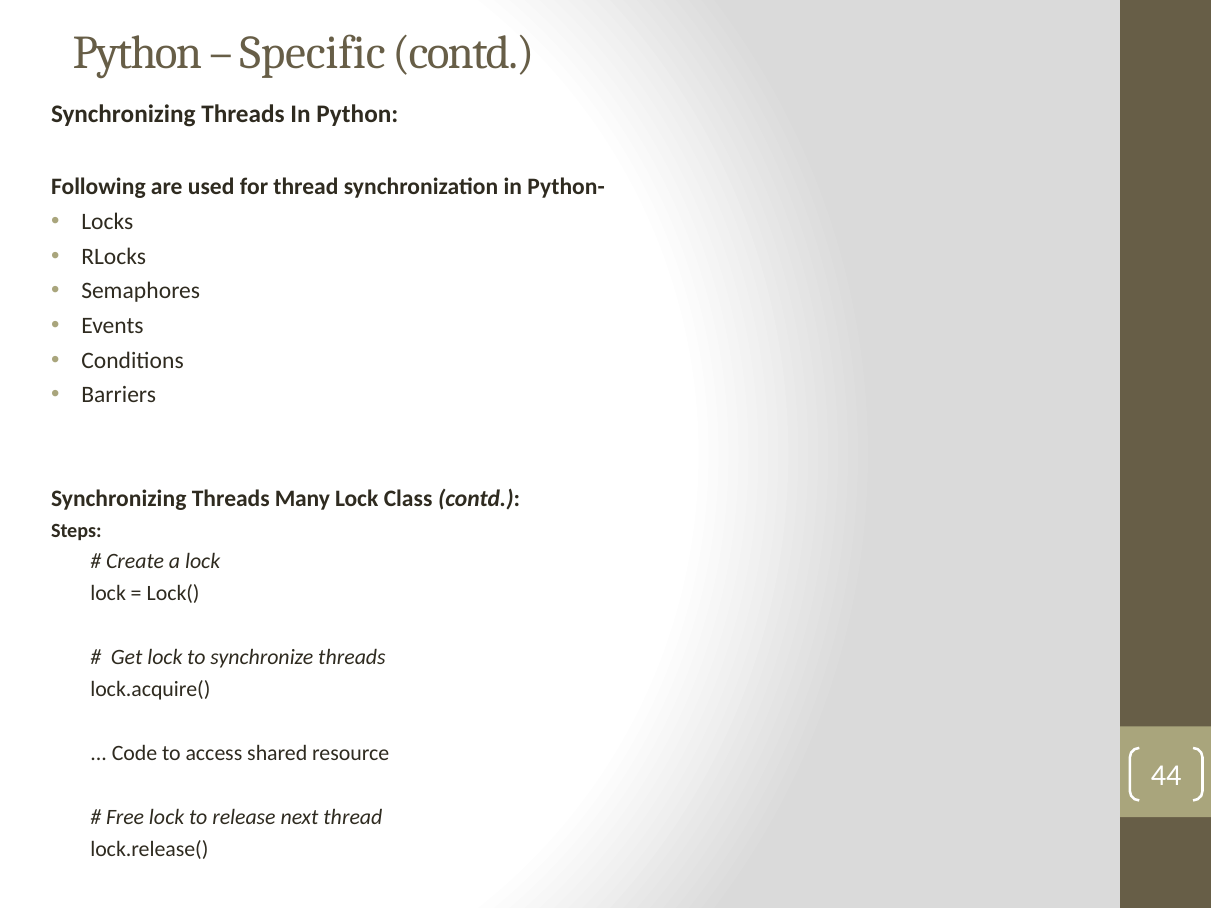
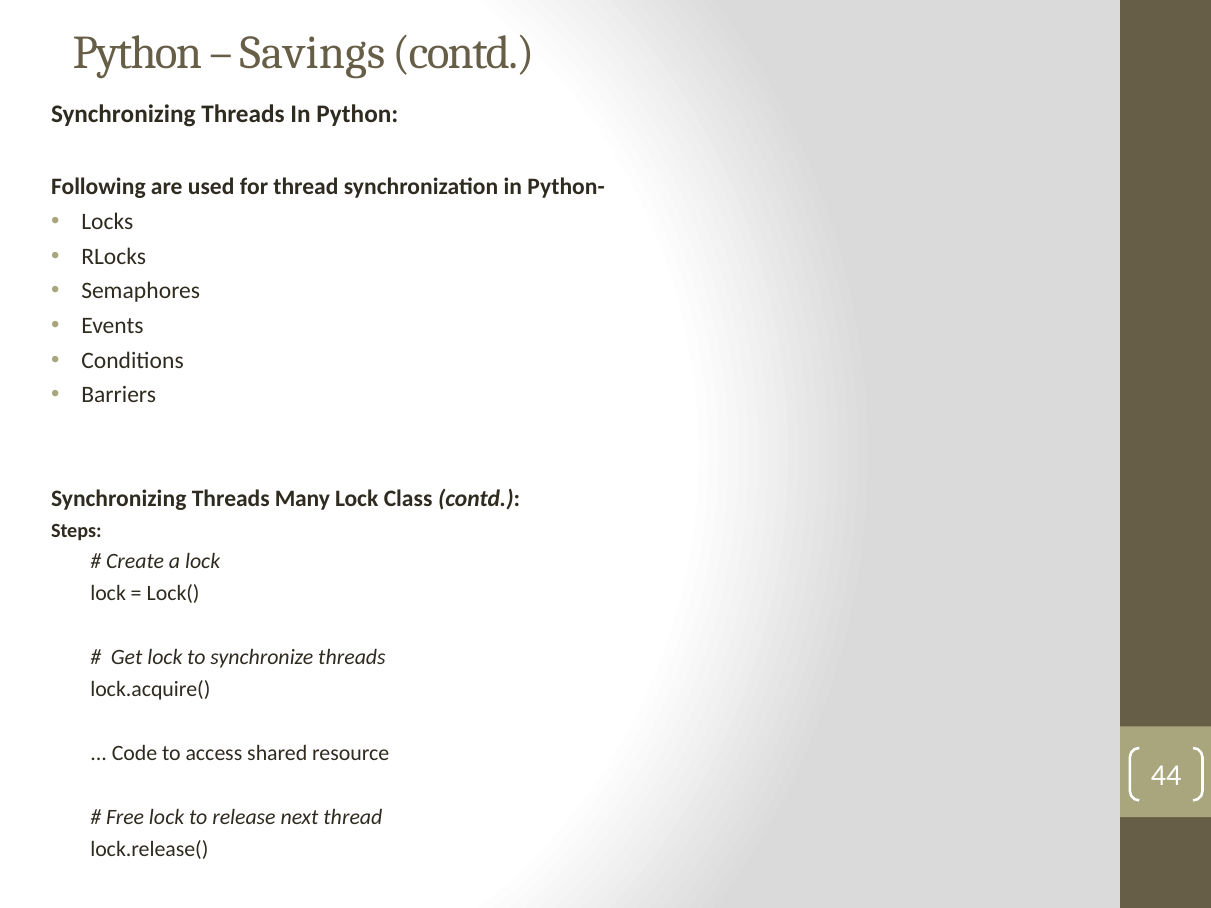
Specific: Specific -> Savings (313, 53)
